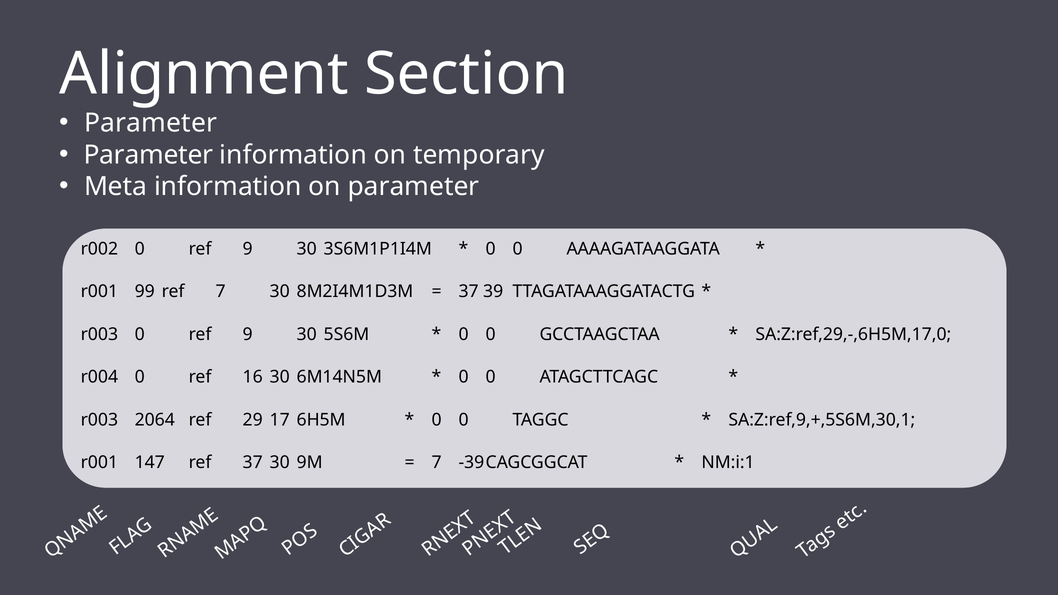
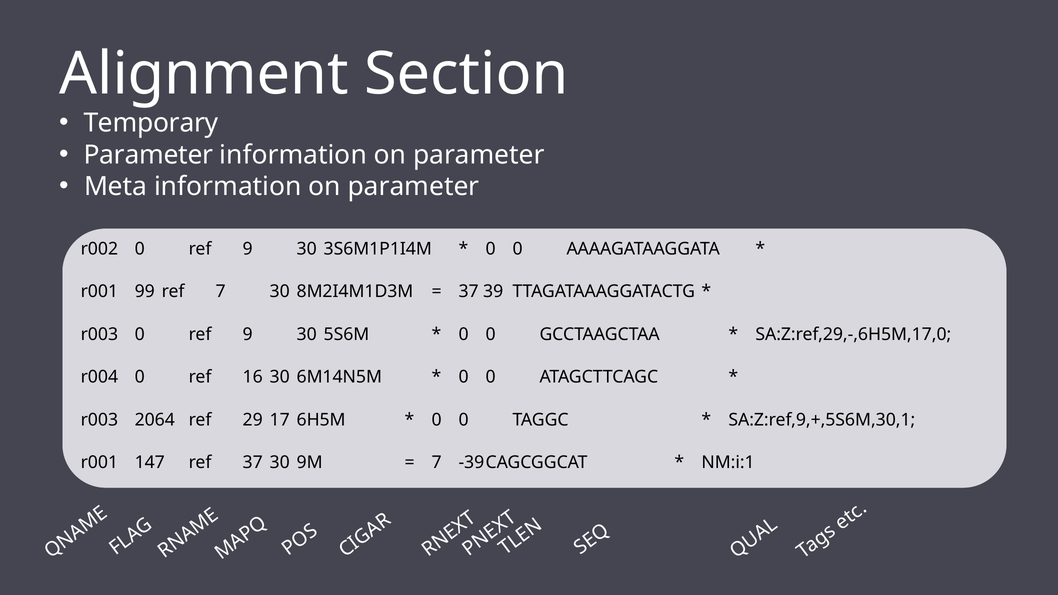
Parameter: Parameter -> Temporary (151, 123)
temporary: temporary -> parameter (479, 155)
